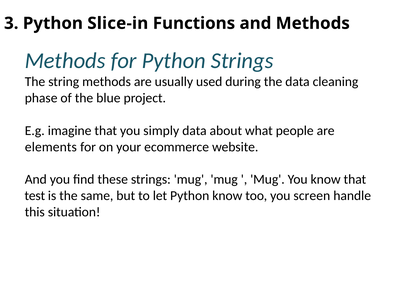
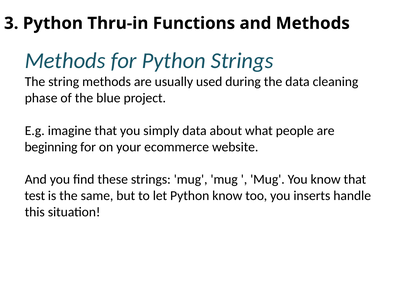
Slice-in: Slice-in -> Thru-in (118, 23)
elements: elements -> beginning (51, 147)
screen: screen -> inserts (312, 195)
